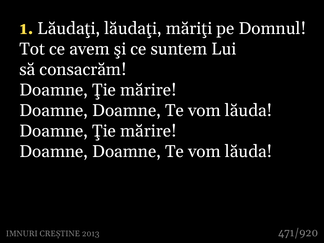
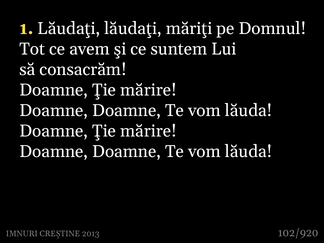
471/920: 471/920 -> 102/920 (298, 233)
